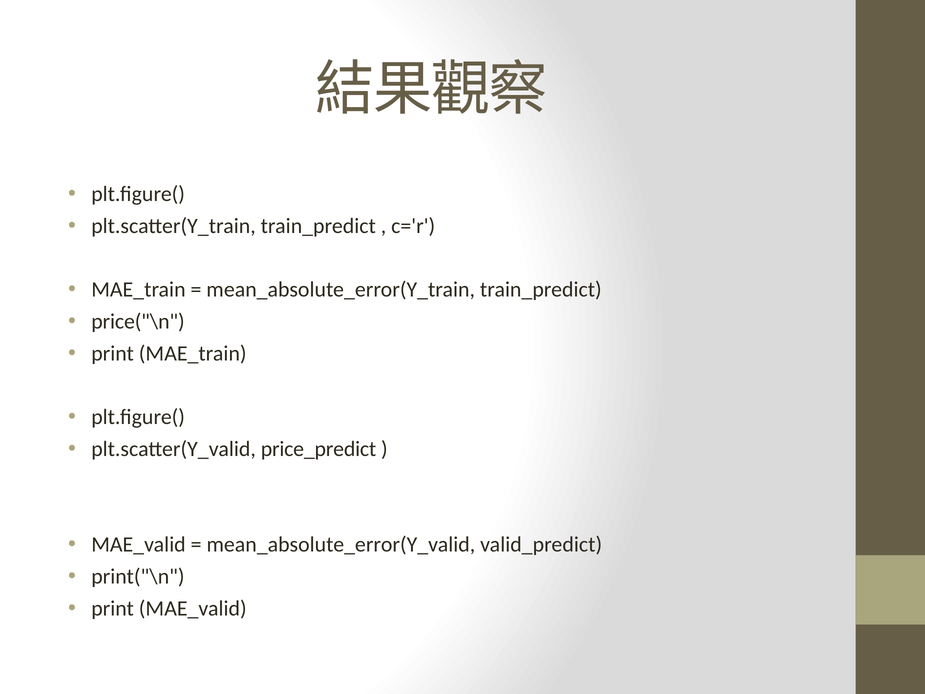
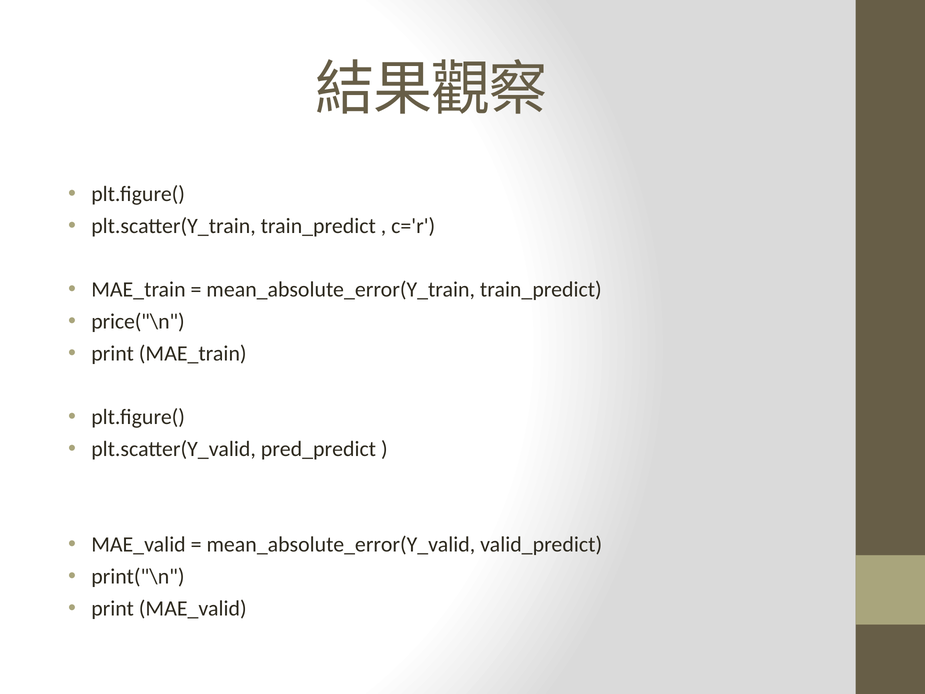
price_predict: price_predict -> pred_predict (318, 449)
